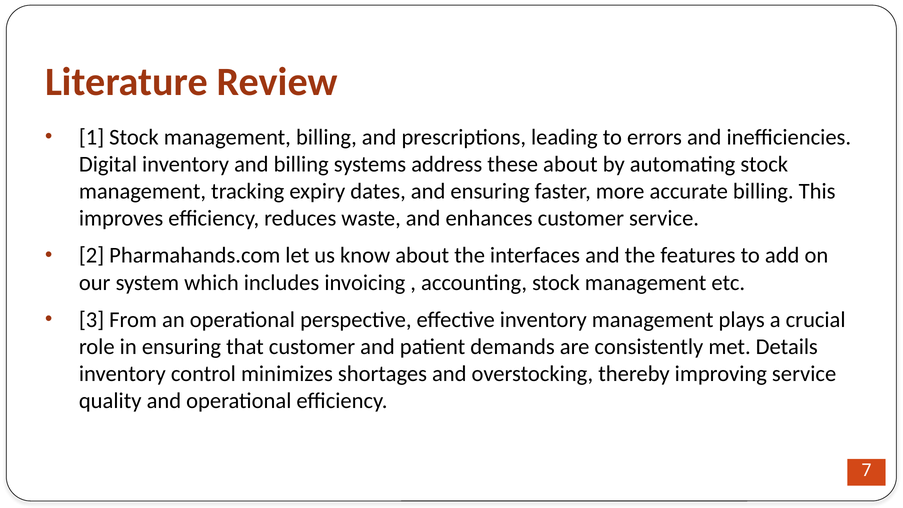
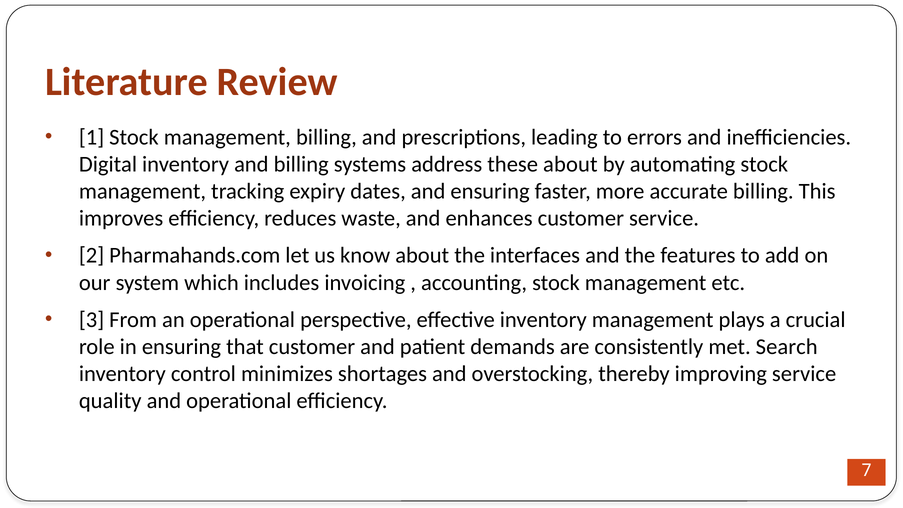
Details: Details -> Search (787, 347)
